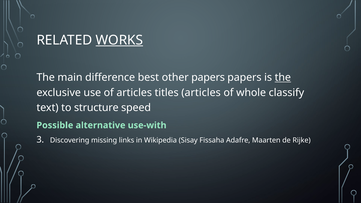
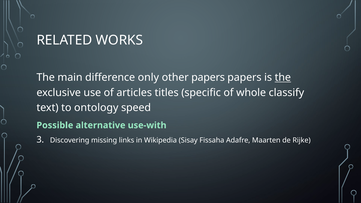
WORKS underline: present -> none (119, 40)
best: best -> only (148, 78)
titles articles: articles -> specific (201, 93)
structure: structure -> ontology (96, 108)
